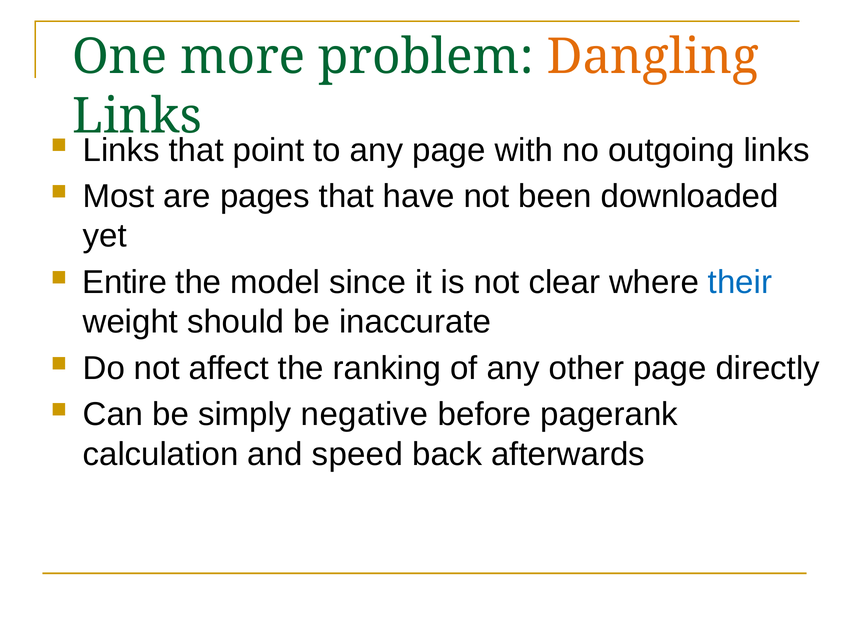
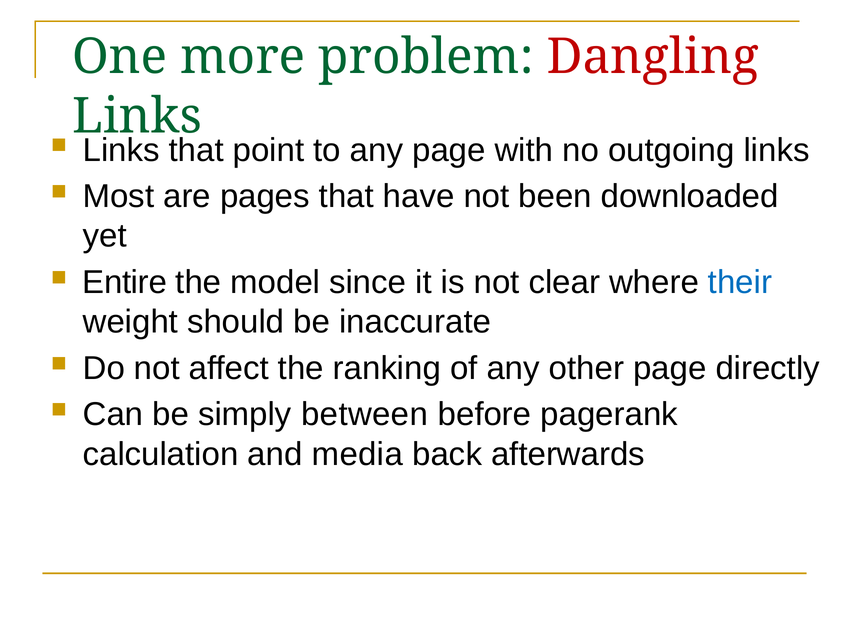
Dangling colour: orange -> red (653, 57)
negative: negative -> between (365, 414)
speed: speed -> media (357, 454)
